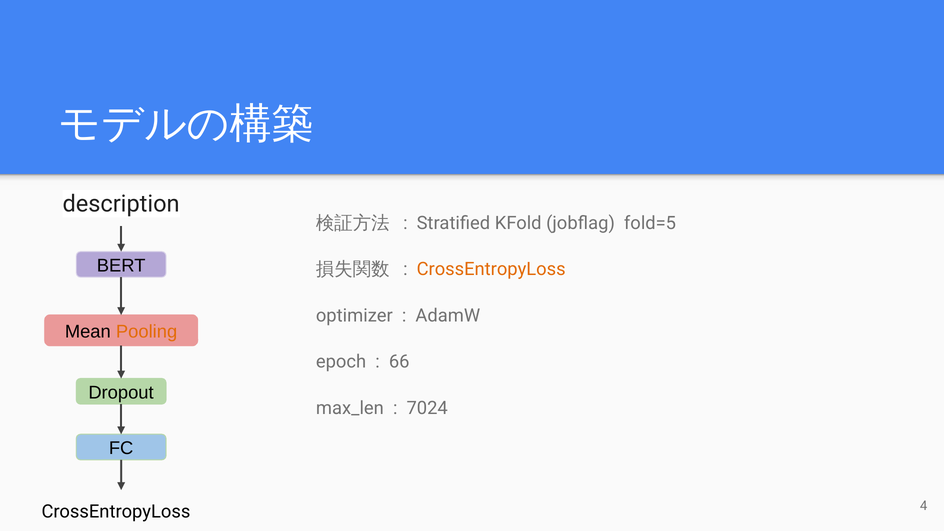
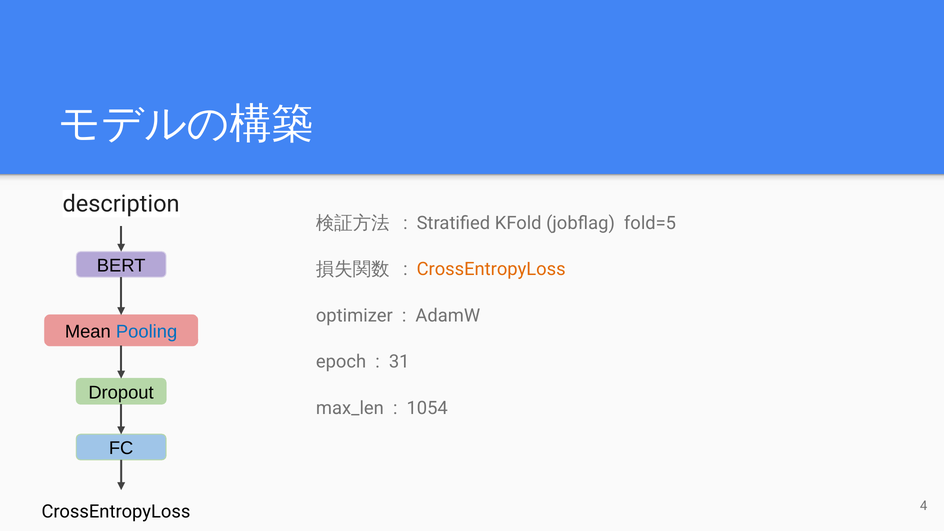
Pooling colour: orange -> blue (147, 332)
66: 66 -> 31 (399, 362)
7024: 7024 -> 1054 (427, 408)
